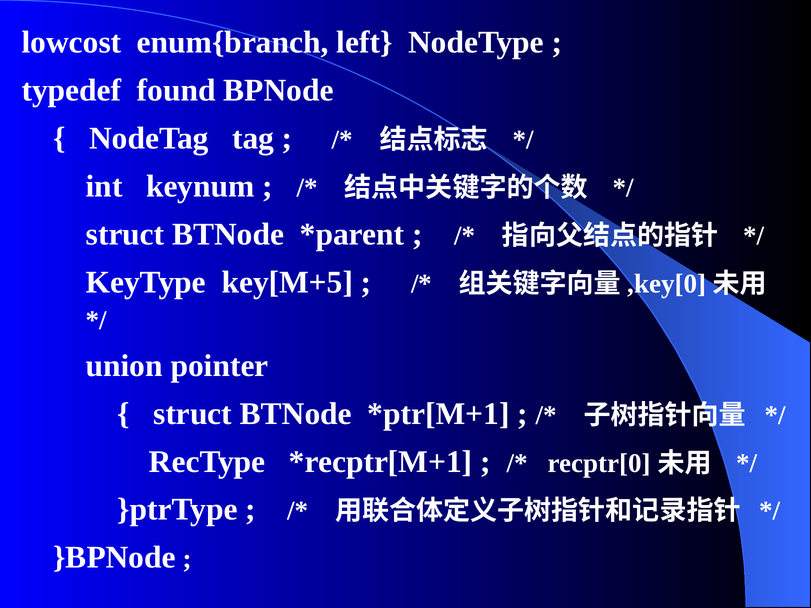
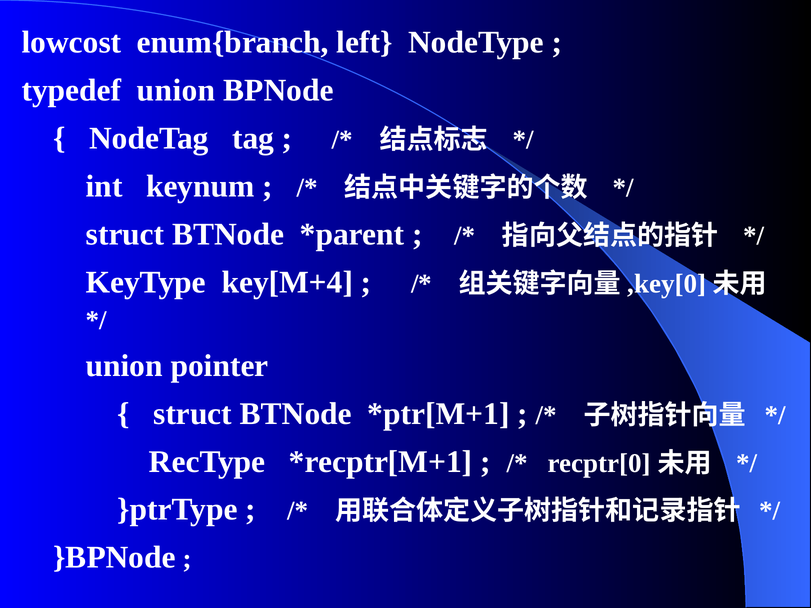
typedef found: found -> union (176, 90)
key[M+5: key[M+5 -> key[M+4 (287, 282)
